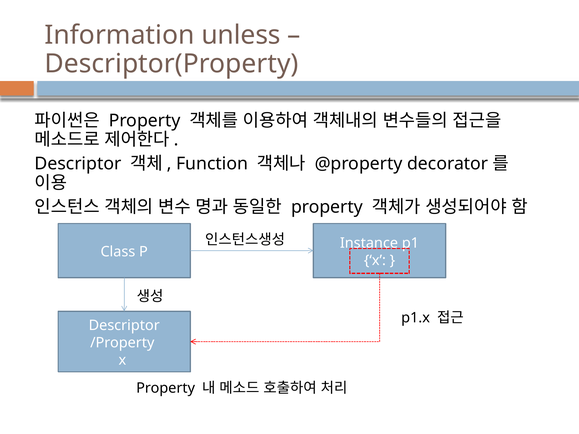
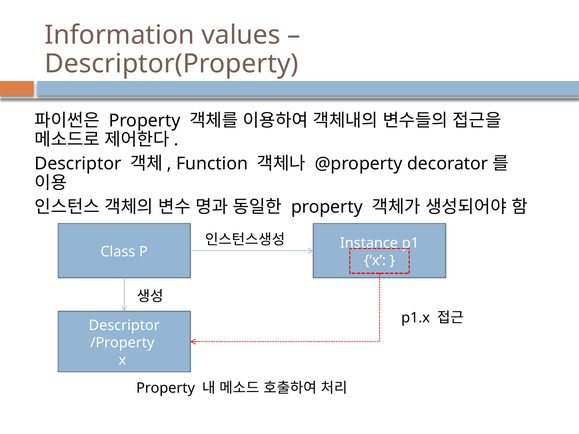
unless: unless -> values (241, 35)
